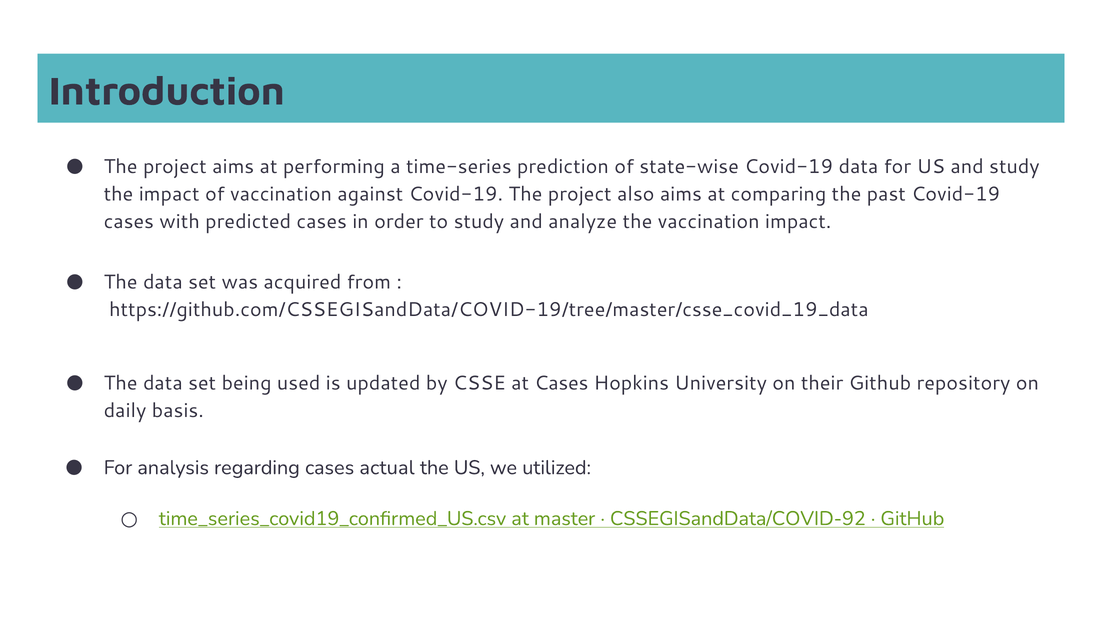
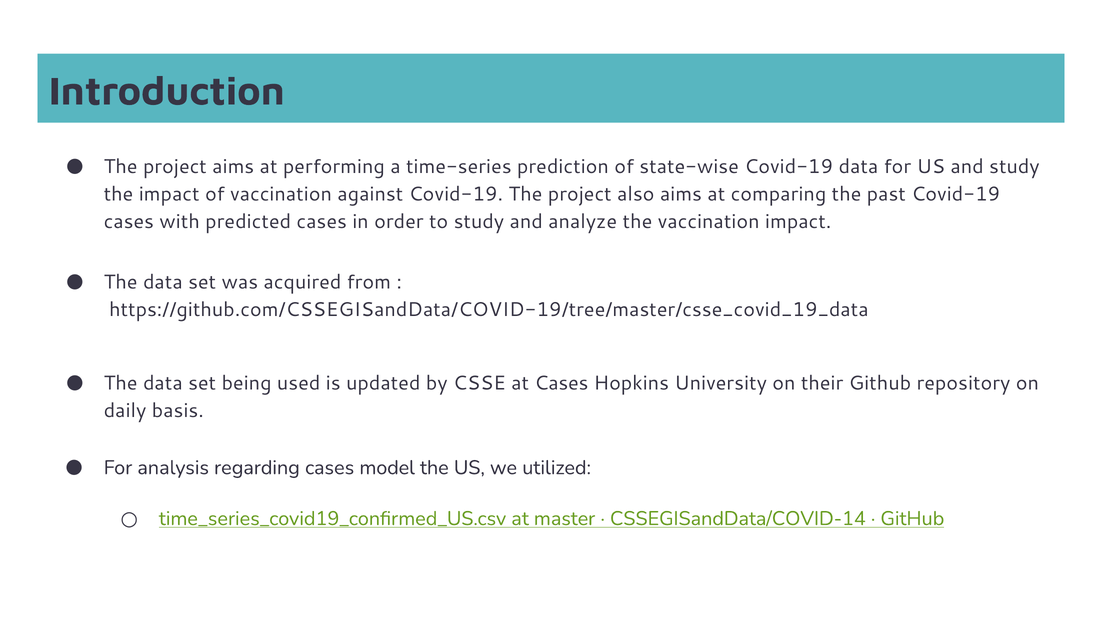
actual: actual -> model (387, 468)
CSSEGISandData/COVID-92: CSSEGISandData/COVID-92 -> CSSEGISandData/COVID-14 (738, 518)
